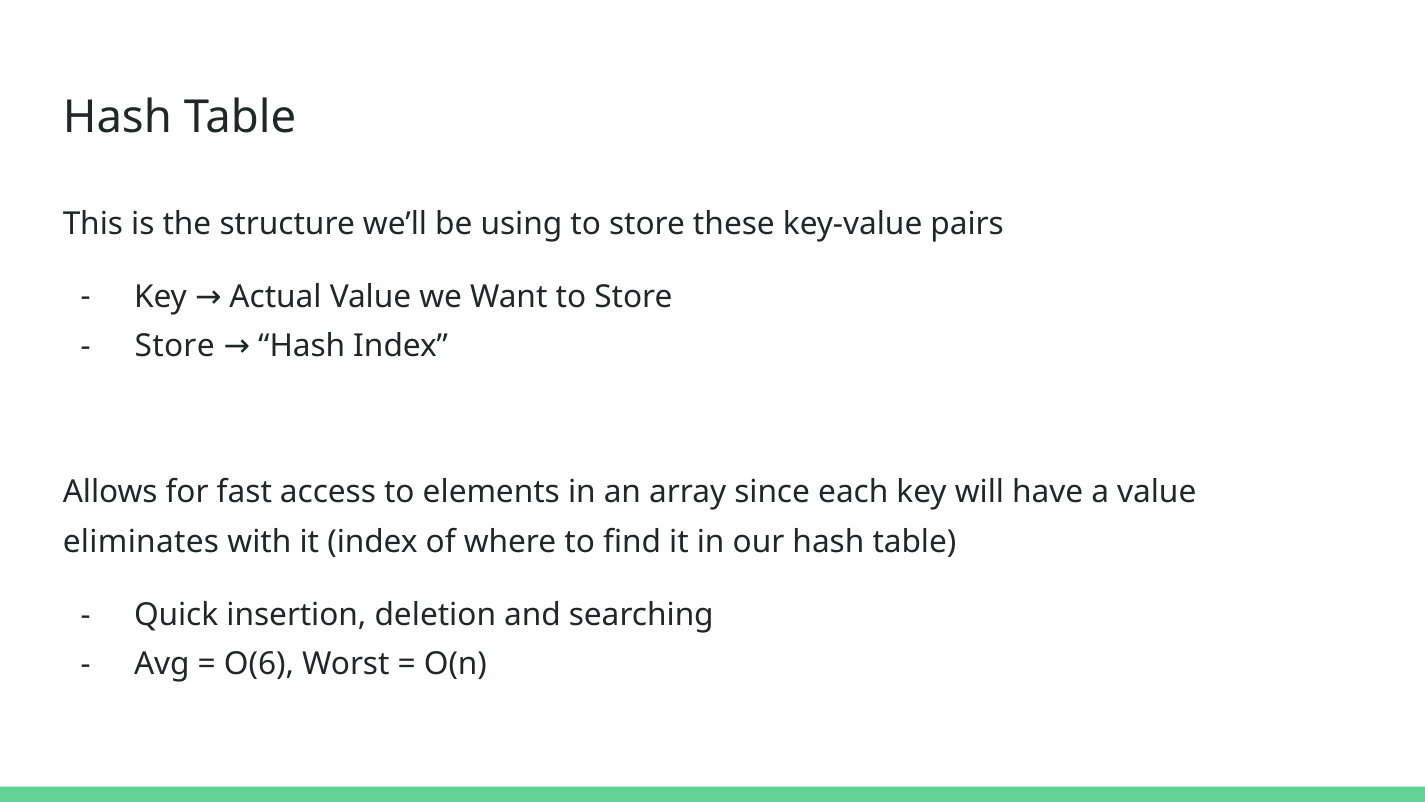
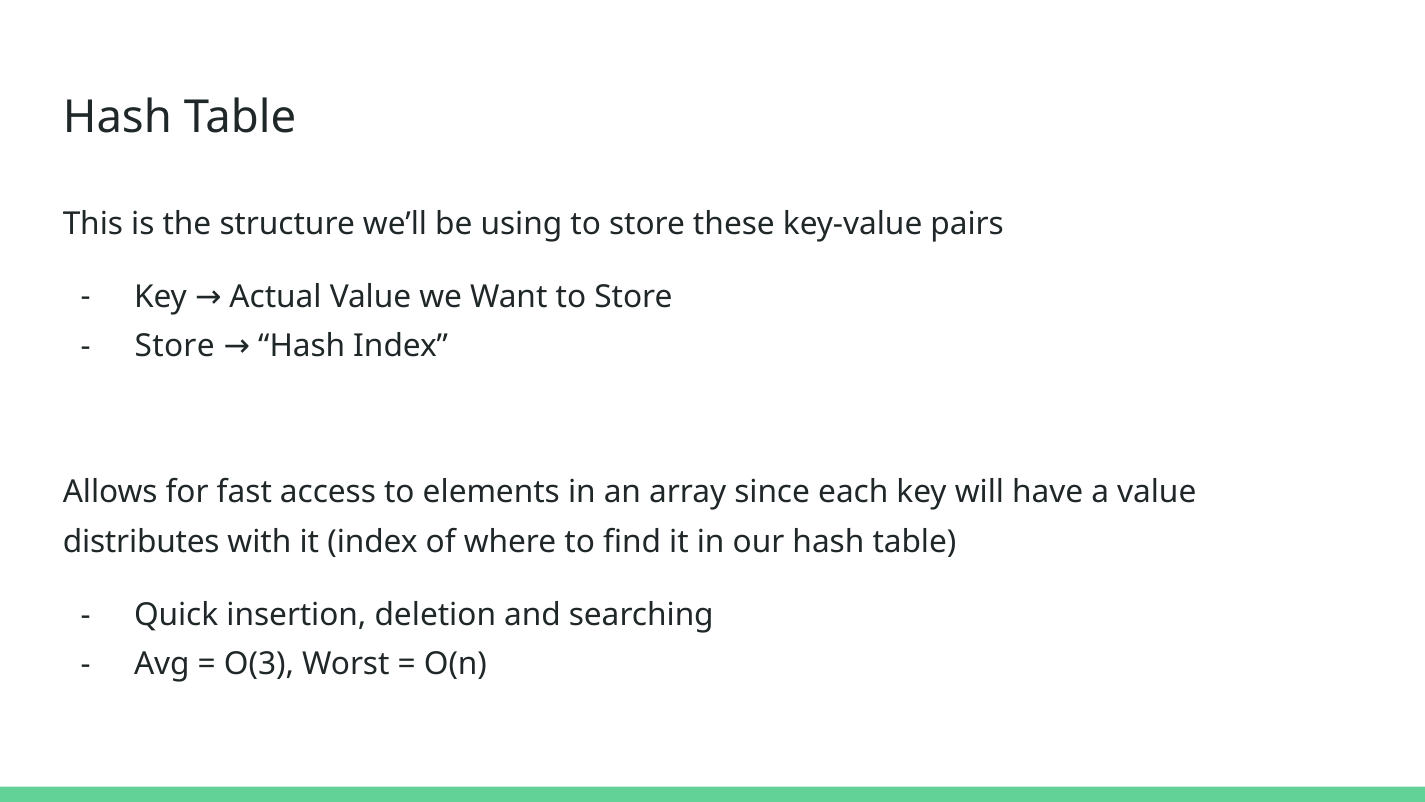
eliminates: eliminates -> distributes (141, 542)
O(6: O(6 -> O(3 (259, 664)
